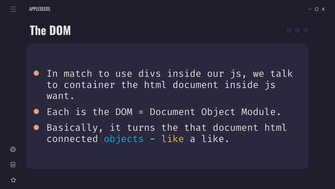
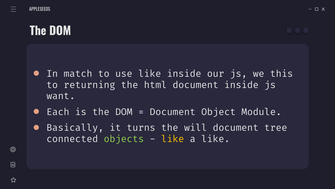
use divs: divs -> like (150, 74)
talk: talk -> this (282, 74)
container: container -> returning (89, 85)
that: that -> will (196, 128)
document html: html -> tree (276, 128)
objects colour: light blue -> light green (124, 139)
